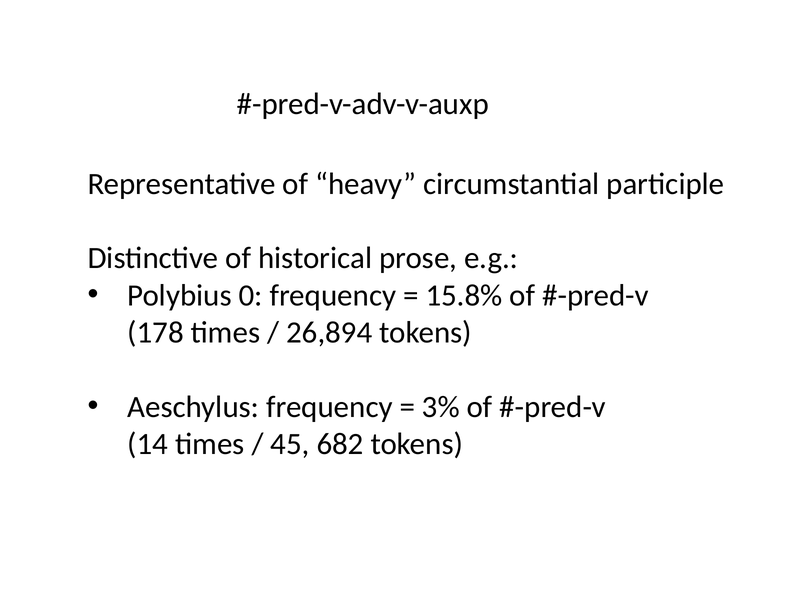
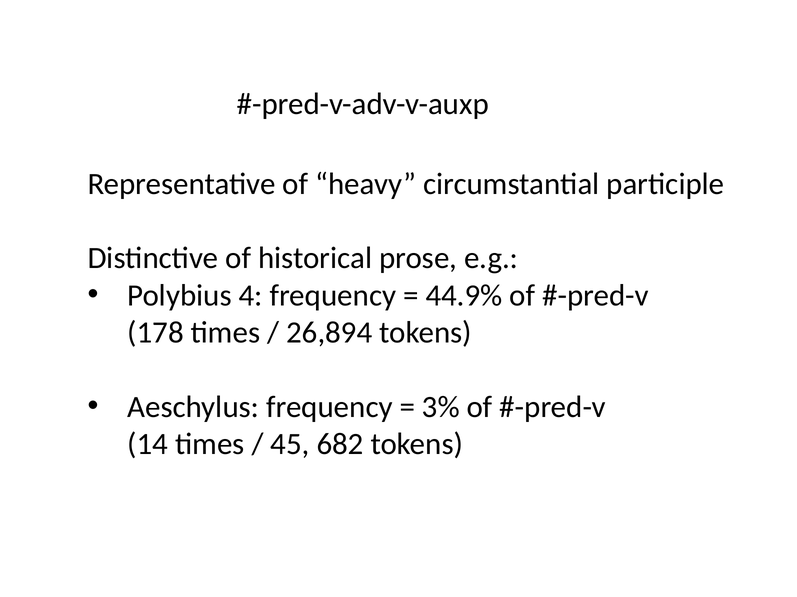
0: 0 -> 4 (251, 296)
15.8%: 15.8% -> 44.9% (464, 296)
